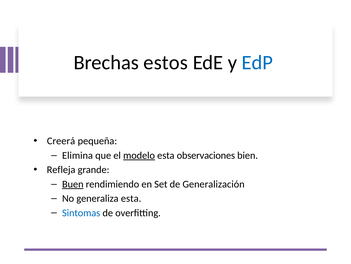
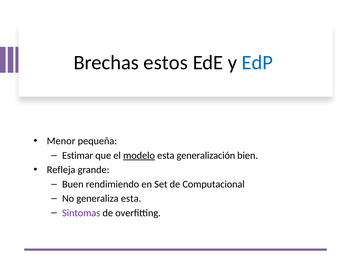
Creerá: Creerá -> Menor (61, 141)
Elimina: Elimina -> Estimar (78, 155)
observaciones: observaciones -> generalización (206, 155)
Buen underline: present -> none (73, 184)
Generalización: Generalización -> Computacional (214, 184)
Sintomas colour: blue -> purple (81, 212)
